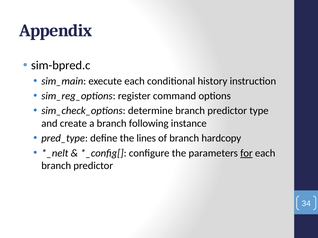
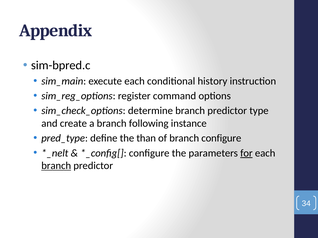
lines: lines -> than (146, 139)
branch hardcopy: hardcopy -> configure (221, 139)
branch underline: none -> present (56, 166)
